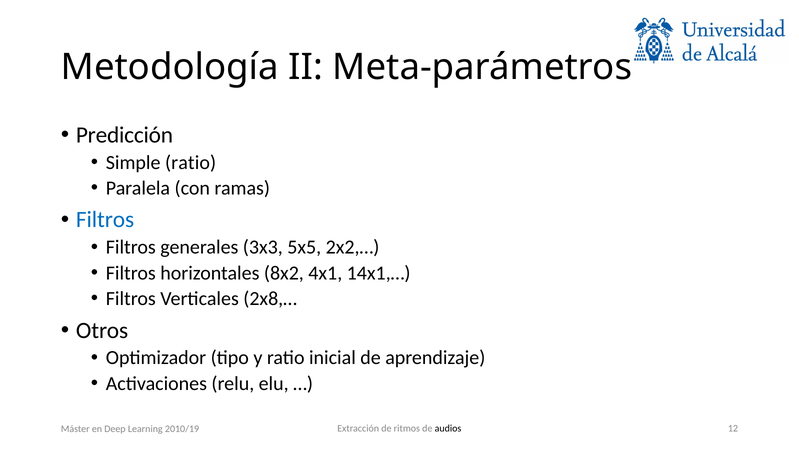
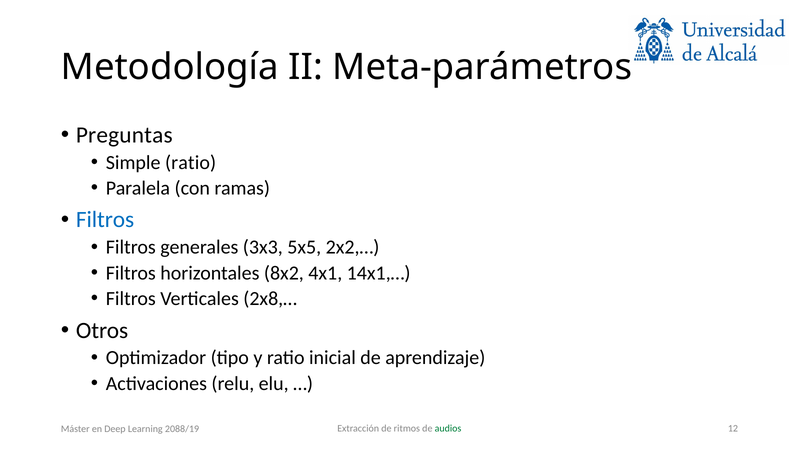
Predicción: Predicción -> Preguntas (124, 135)
audios colour: black -> green (448, 429)
2010/19: 2010/19 -> 2088/19 (182, 429)
